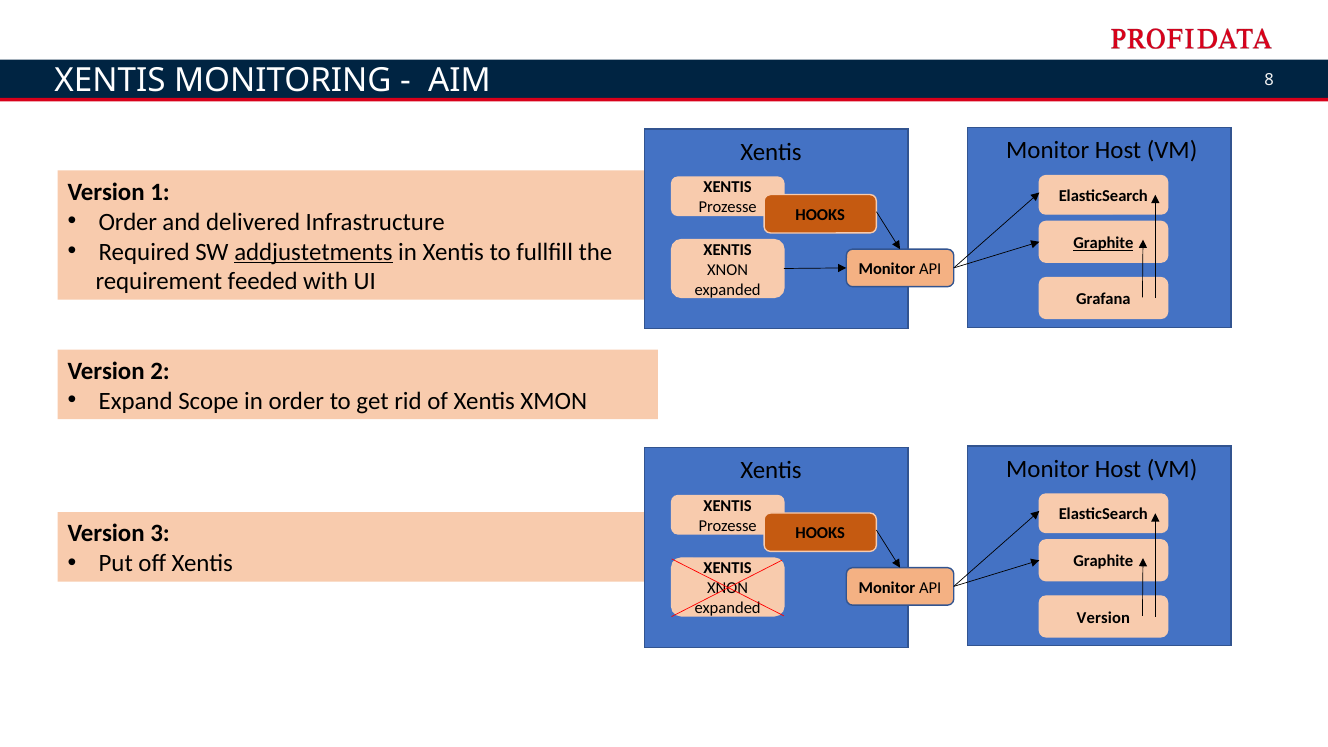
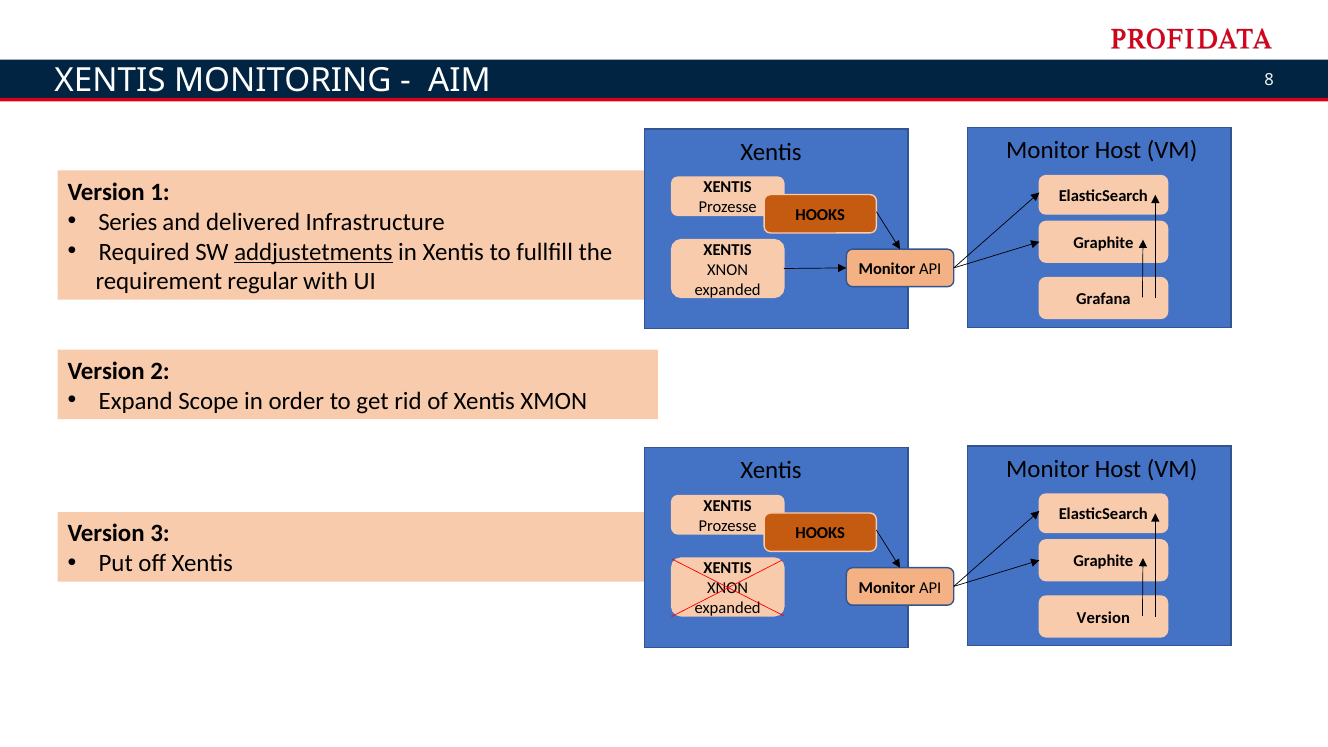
Order: Order -> Series (128, 222)
Graphite underline: present -> none (1103, 243)
feeded: feeded -> regular (263, 282)
